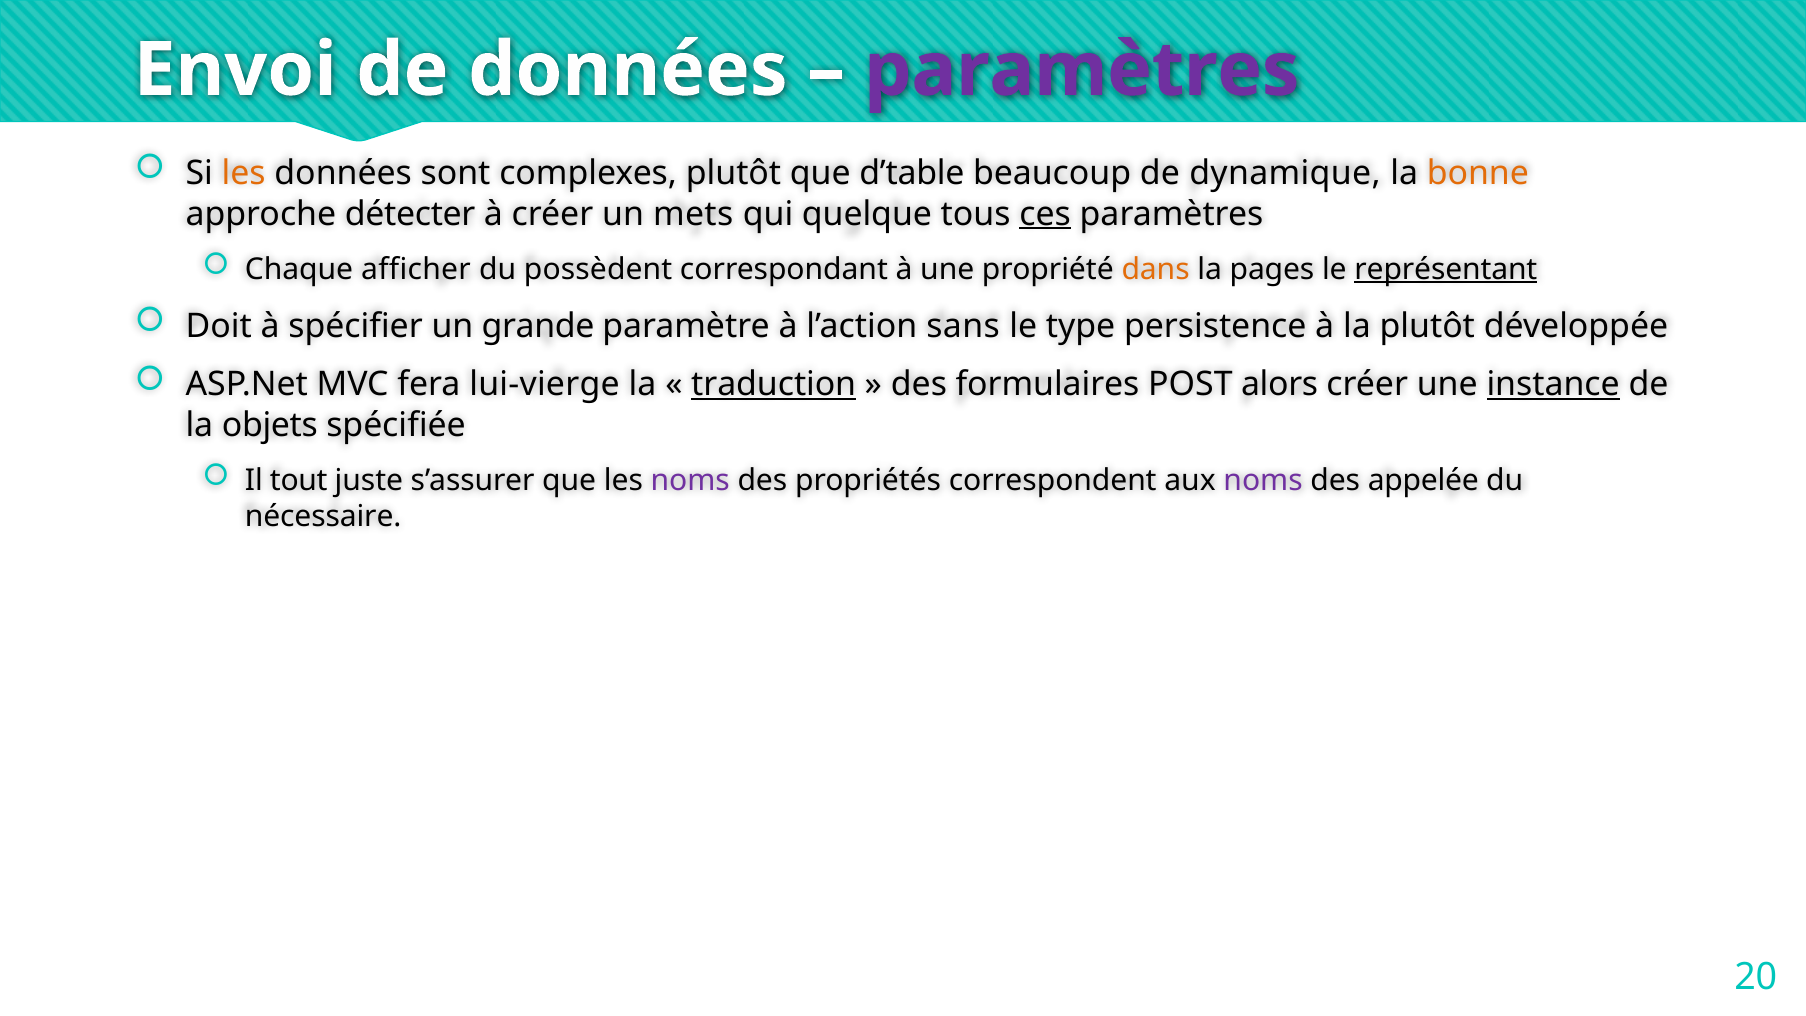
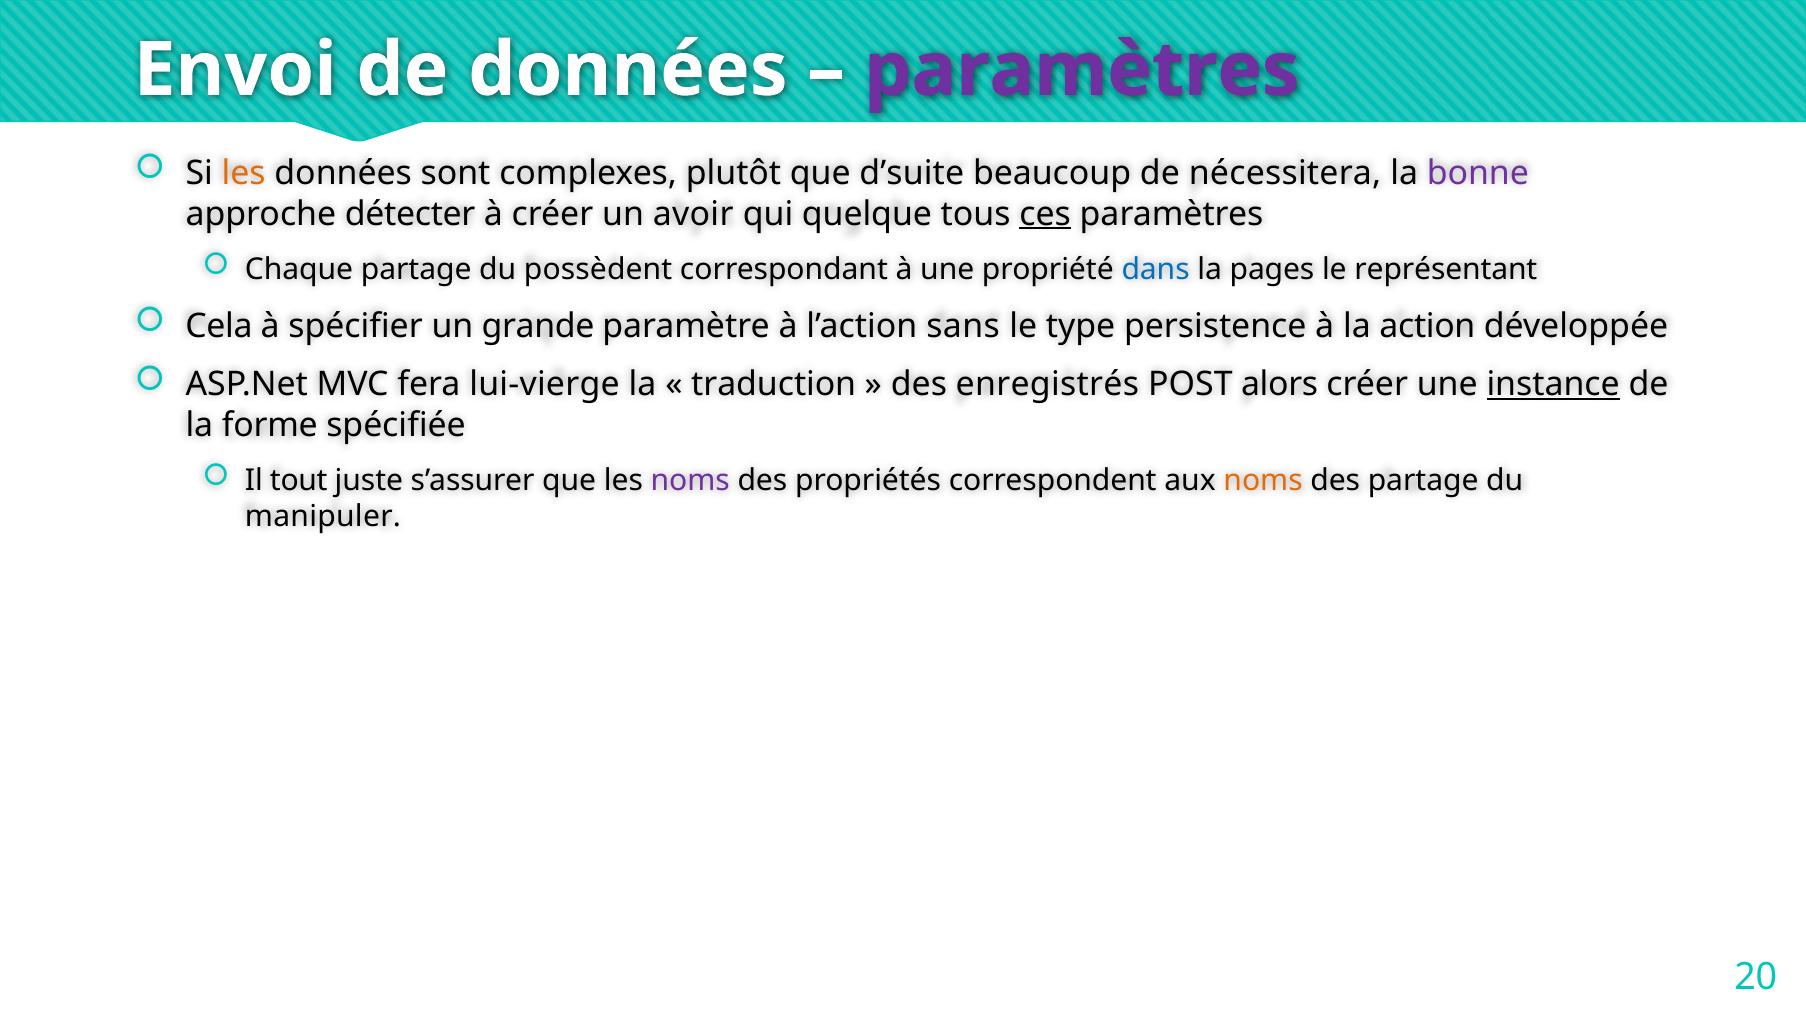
d’table: d’table -> d’suite (912, 173)
dynamique: dynamique -> nécessitera (1285, 173)
bonne colour: orange -> purple (1478, 173)
mets: mets -> avoir (693, 214)
Chaque afficher: afficher -> partage (416, 269)
dans colour: orange -> blue (1156, 269)
représentant underline: present -> none (1446, 269)
Doit: Doit -> Cela (219, 326)
la plutôt: plutôt -> action (1427, 326)
traduction underline: present -> none (774, 385)
formulaires: formulaires -> enregistrés (1047, 385)
objets: objets -> forme (270, 425)
noms colour: purple -> orange (1263, 481)
des appelée: appelée -> partage (1423, 481)
nécessaire: nécessaire -> manipuler (323, 517)
